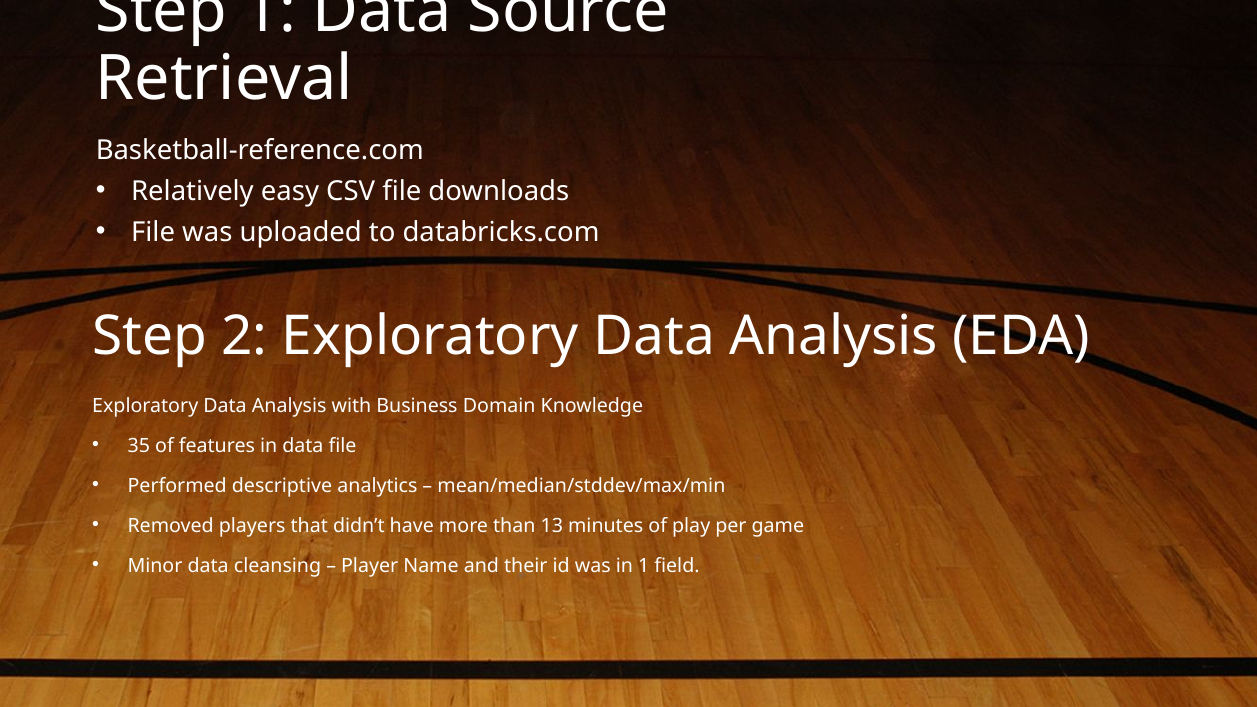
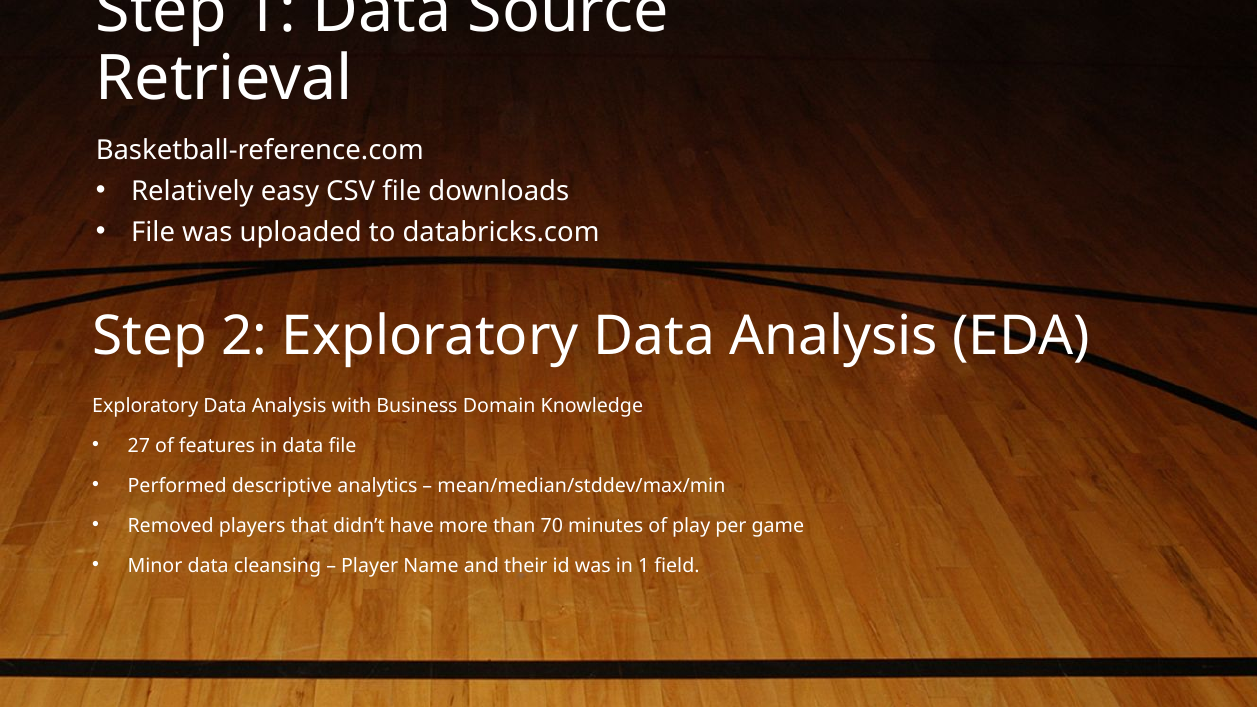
35: 35 -> 27 (139, 446)
13: 13 -> 70 (552, 526)
